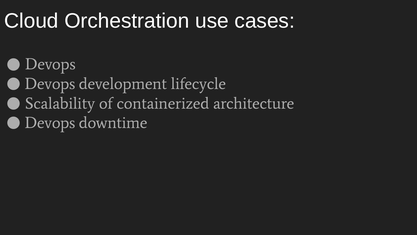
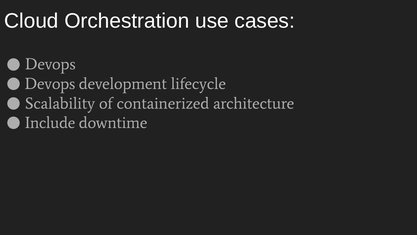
Devops: Devops -> Include (50, 123)
